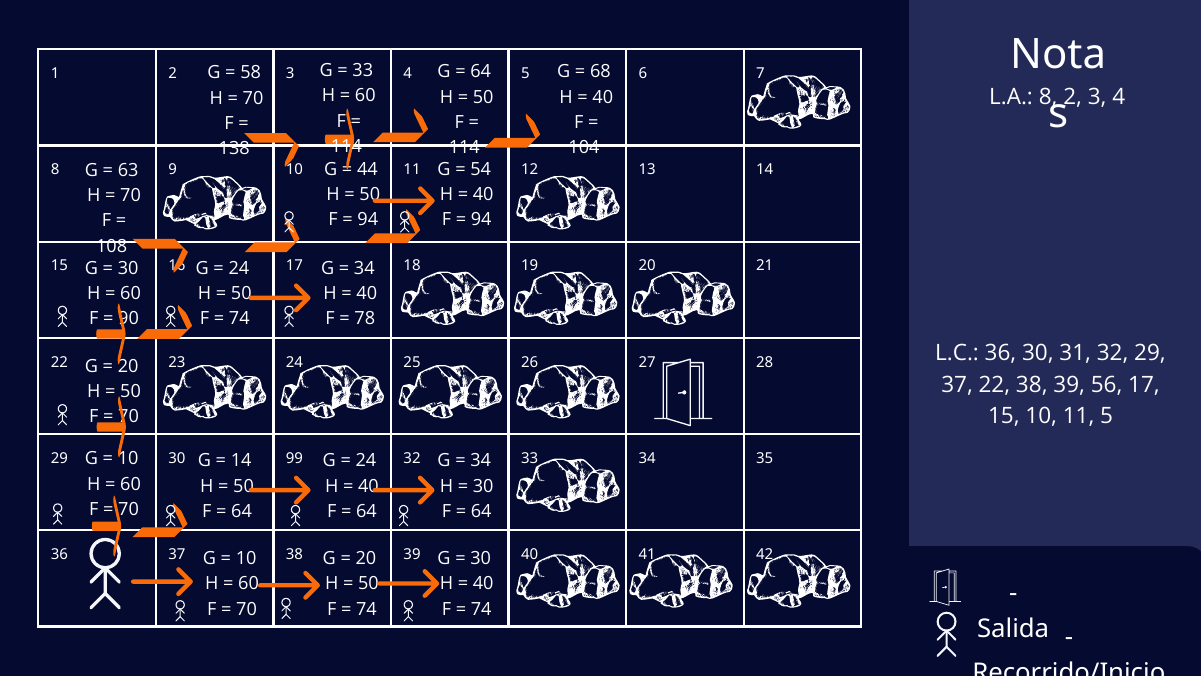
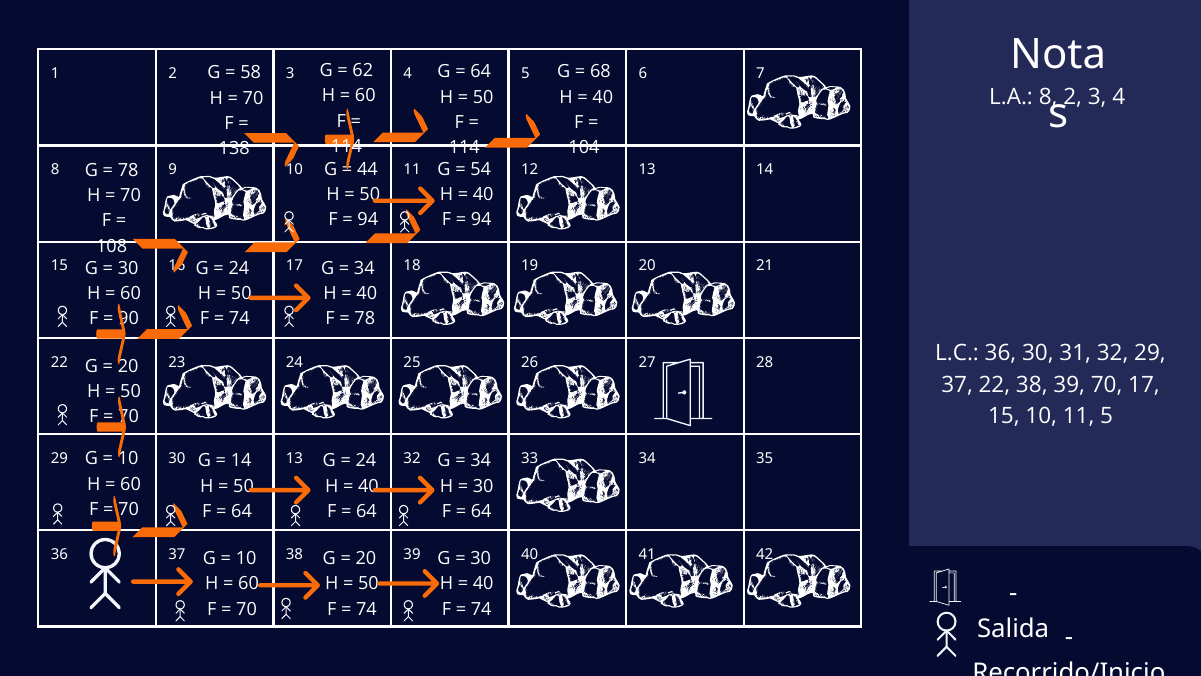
33: 33 -> 62 (363, 71)
63: 63 -> 78 (128, 170)
39 56: 56 -> 70 (1107, 385)
30 99: 99 -> 13 (295, 458)
